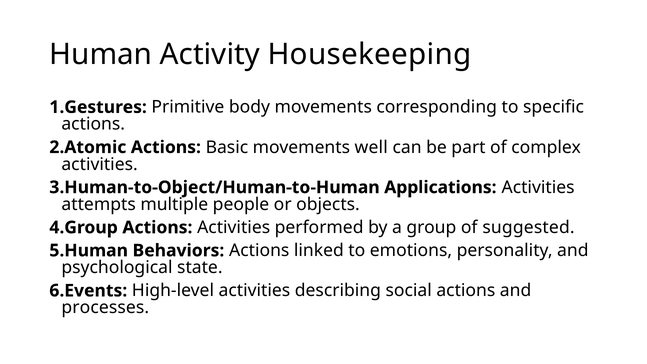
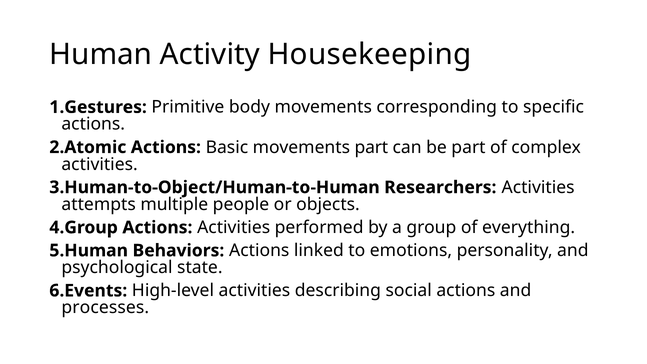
movements well: well -> part (371, 147)
Applications: Applications -> Researchers (440, 187)
suggested: suggested -> everything (529, 227)
